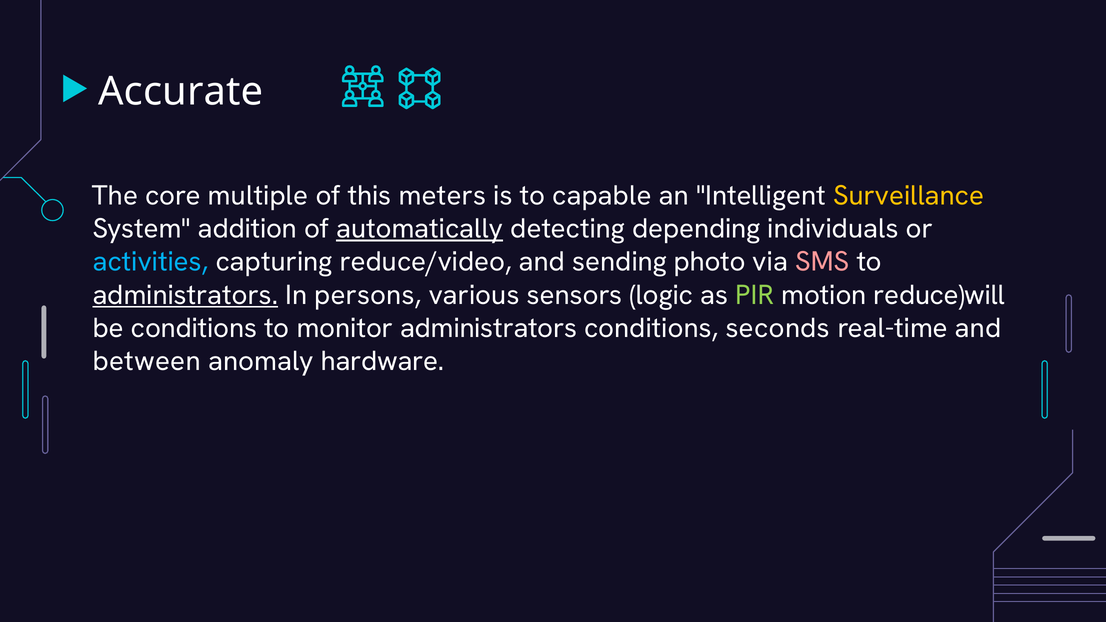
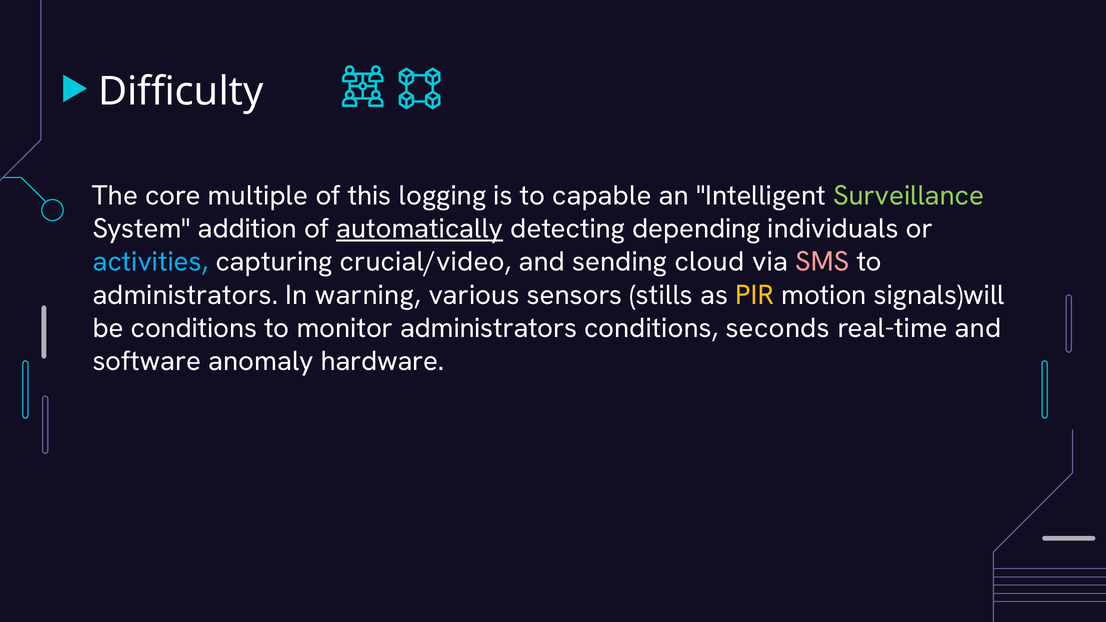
Accurate: Accurate -> Difficulty (181, 92)
meters: meters -> logging (442, 196)
Surveillance colour: yellow -> light green (909, 196)
reduce/video: reduce/video -> crucial/video (426, 262)
photo: photo -> cloud (710, 262)
administrators underline: present -> none (185, 295)
persons: persons -> warning (368, 295)
logic: logic -> stills (661, 295)
PIR colour: light green -> yellow (755, 295)
reduce)will: reduce)will -> signals)will (939, 295)
between: between -> software (147, 361)
